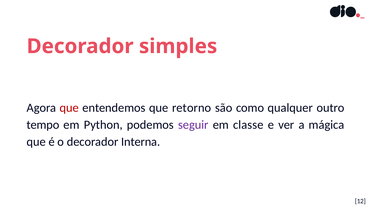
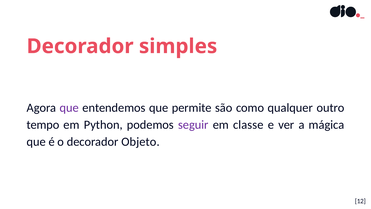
que colour: red -> purple (69, 108)
retorno: retorno -> permite (192, 108)
Interna: Interna -> Objeto (141, 142)
